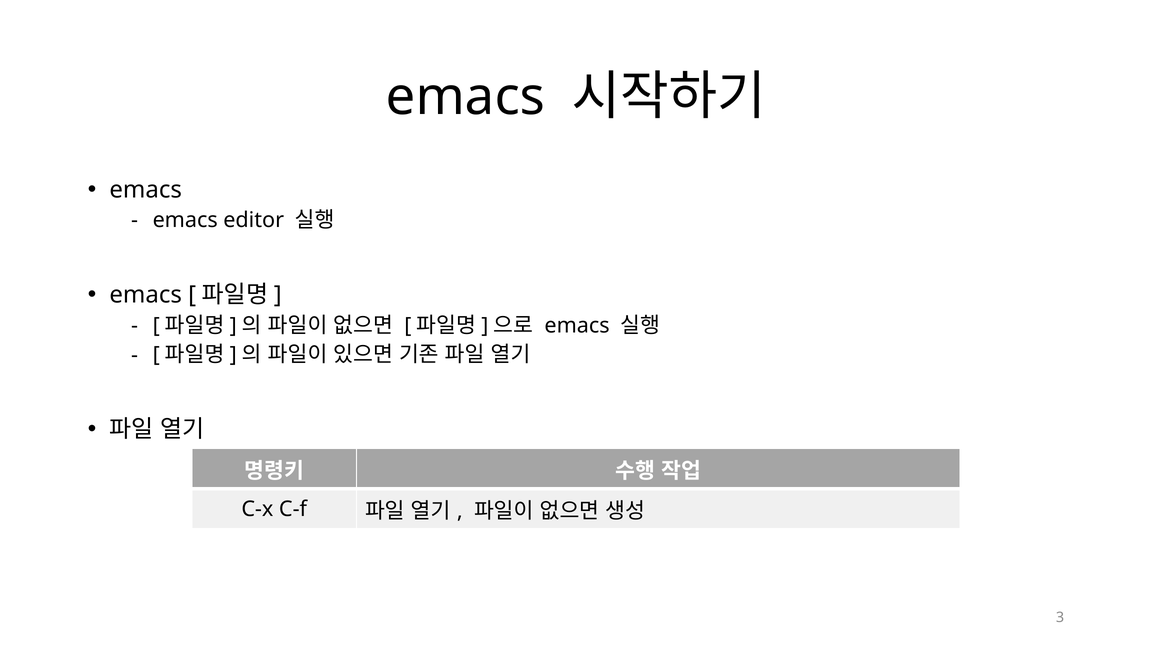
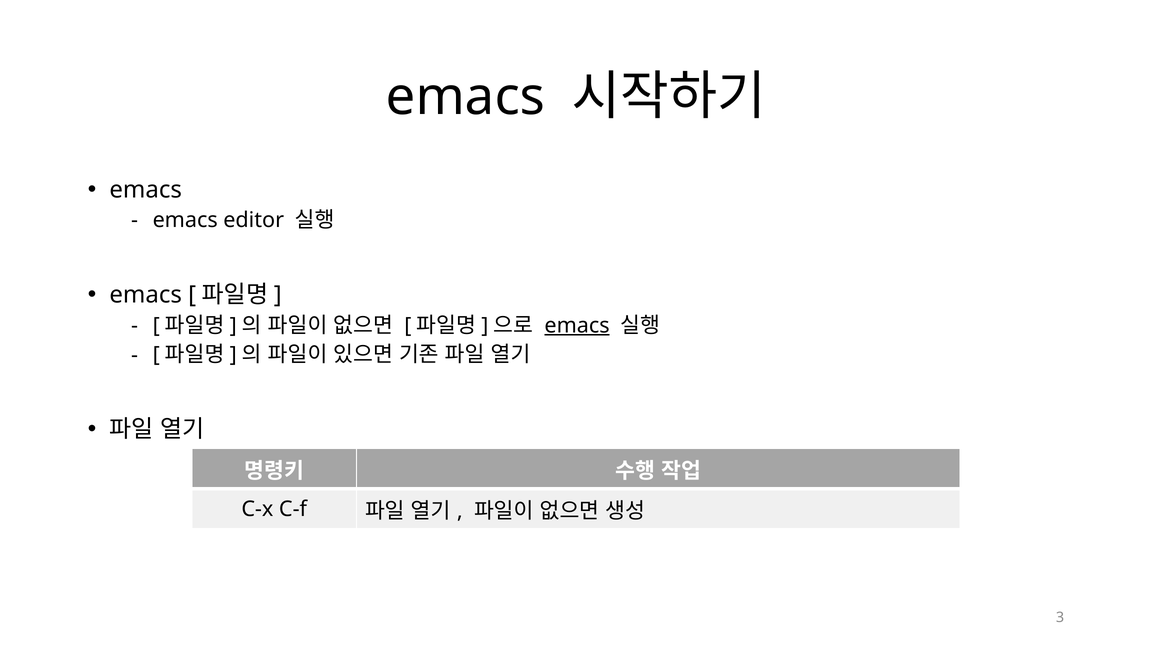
emacs underline: none -> present (577, 326)
